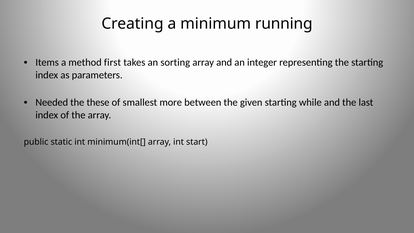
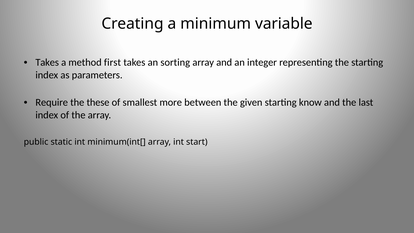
running: running -> variable (284, 24)
Items: Items -> Takes (47, 62)
Needed: Needed -> Require (52, 102)
while: while -> know (310, 102)
